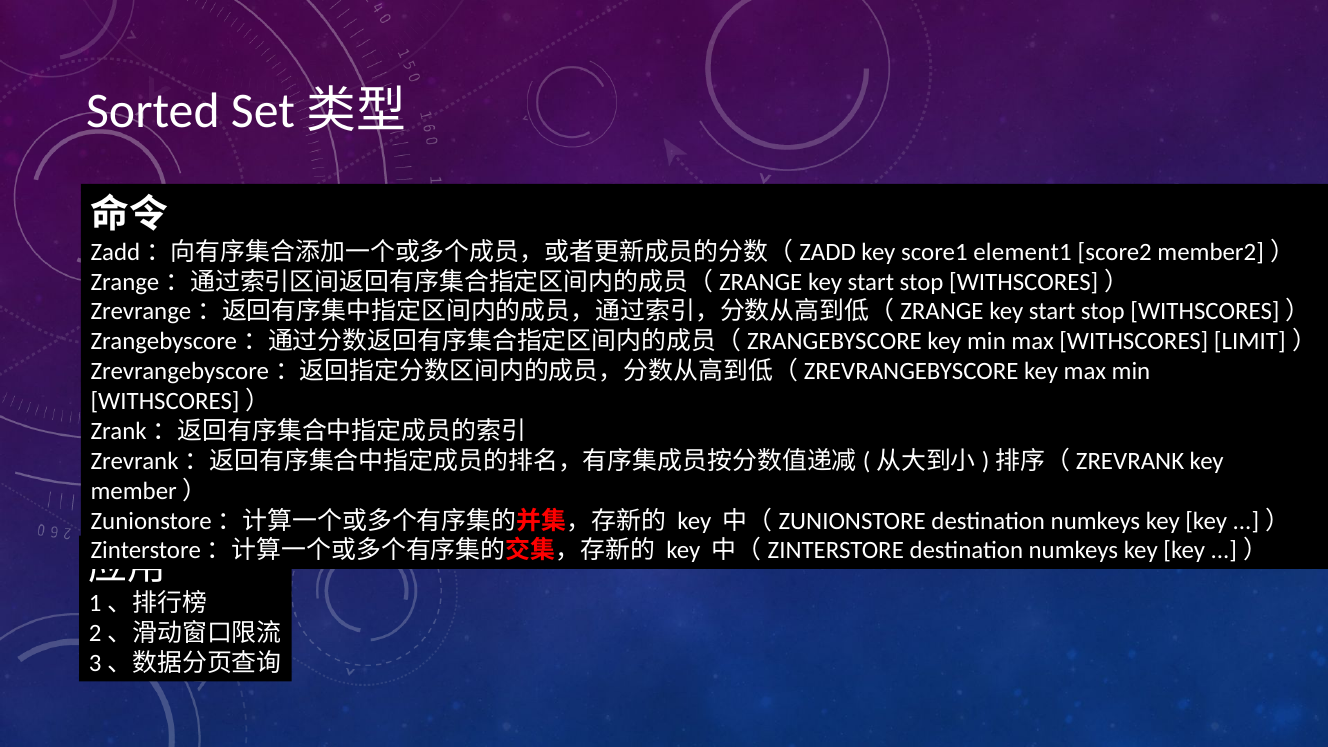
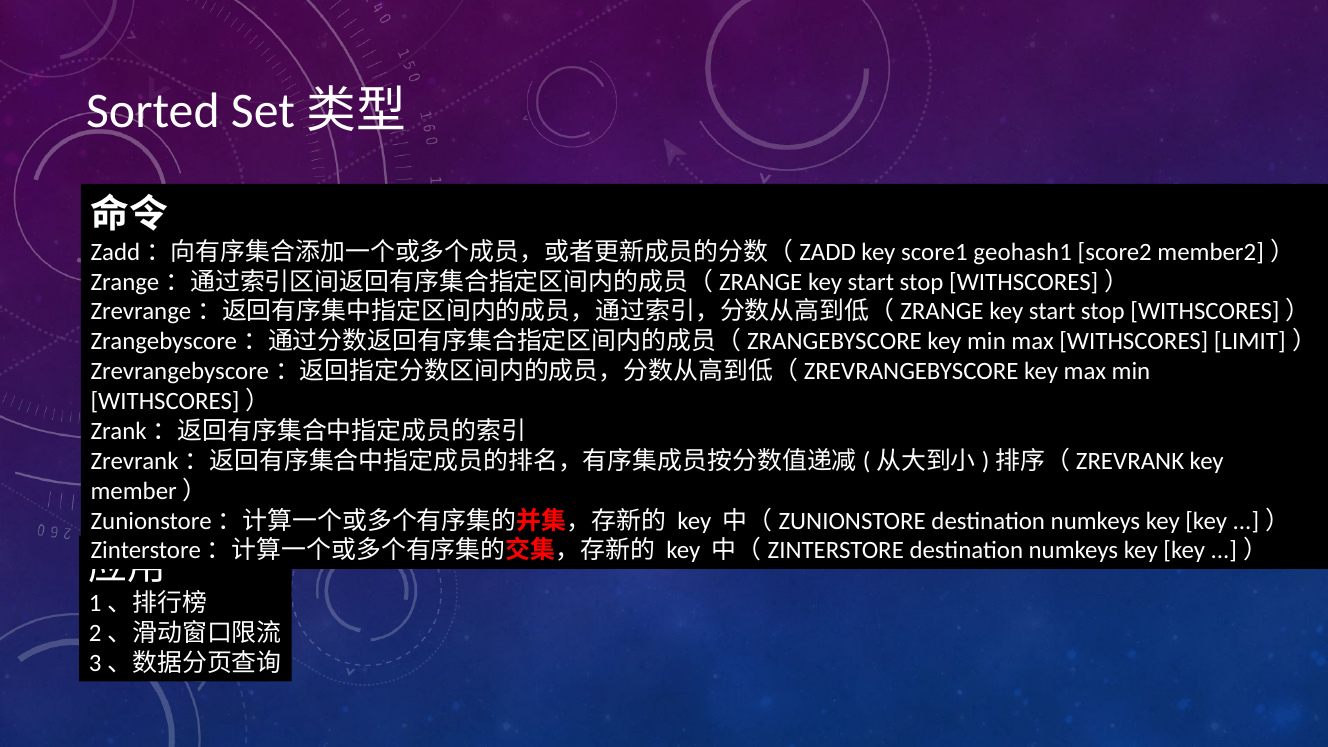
element1: element1 -> geohash1 (1023, 252)
